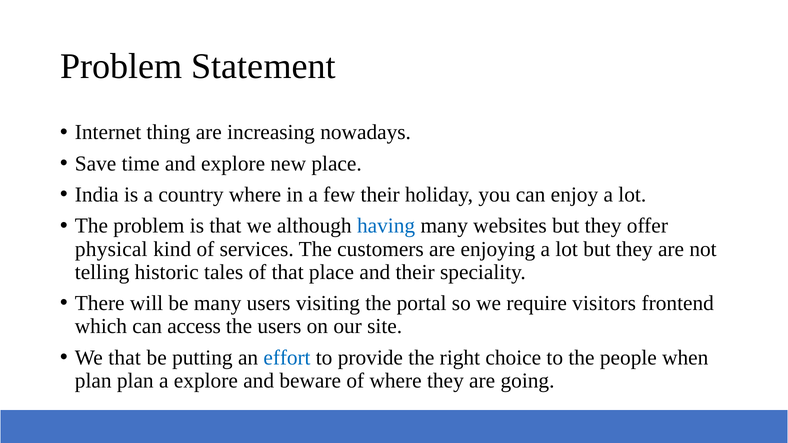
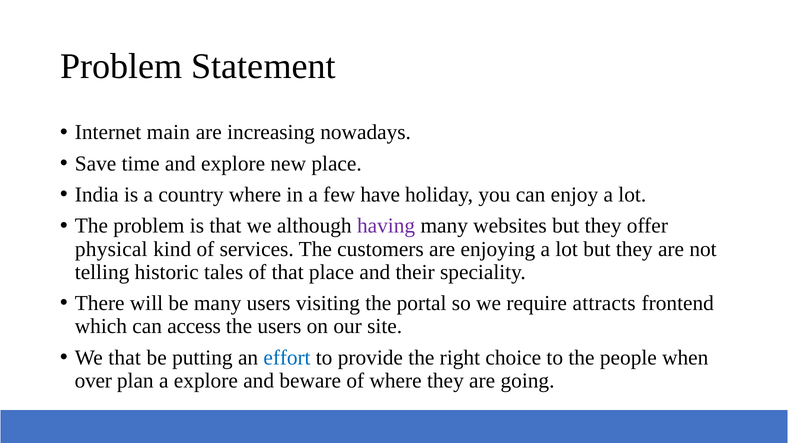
thing: thing -> main (168, 132)
few their: their -> have (380, 195)
having colour: blue -> purple (386, 226)
visitors: visitors -> attracts (604, 303)
plan: plan -> over (93, 381)
